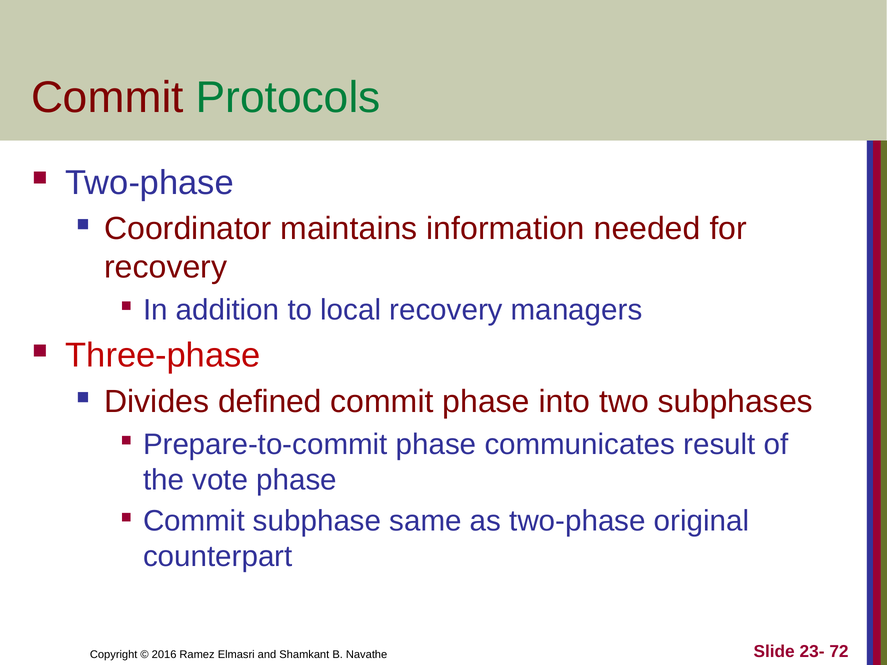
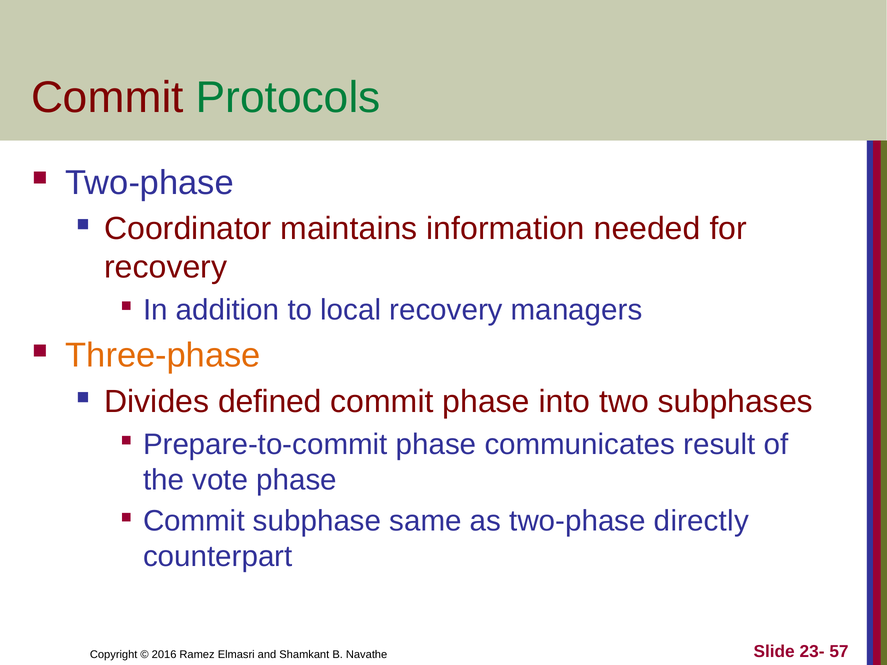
Three-phase colour: red -> orange (163, 356)
original: original -> directly (701, 521)
72: 72 -> 57 (839, 652)
